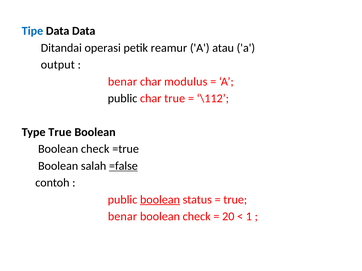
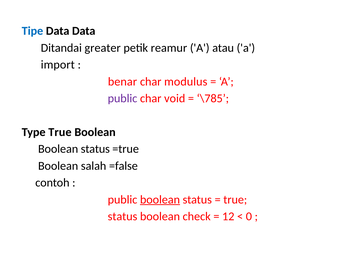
operasi: operasi -> greater (103, 48)
output: output -> import (58, 65)
public colour: black -> purple (123, 99)
char true: true -> void (175, 99)
\112: \112 -> \785 (213, 99)
check: check -> status (95, 149)
=false underline: present -> none (123, 166)
benar: benar -> status (123, 217)
20: 20 -> 12 (228, 217)
1: 1 -> 0 (249, 217)
